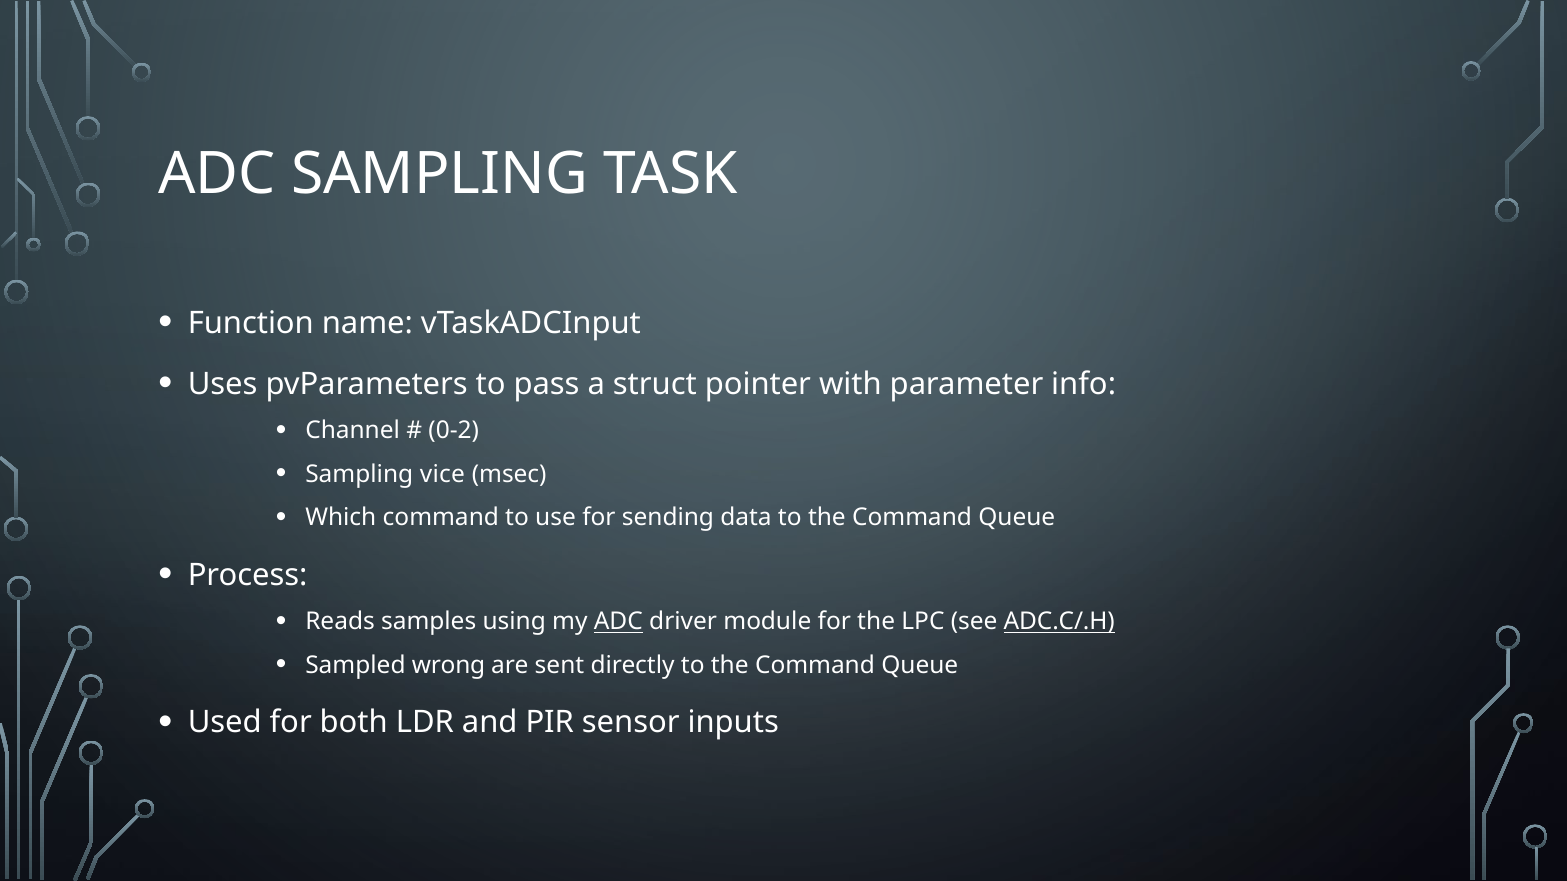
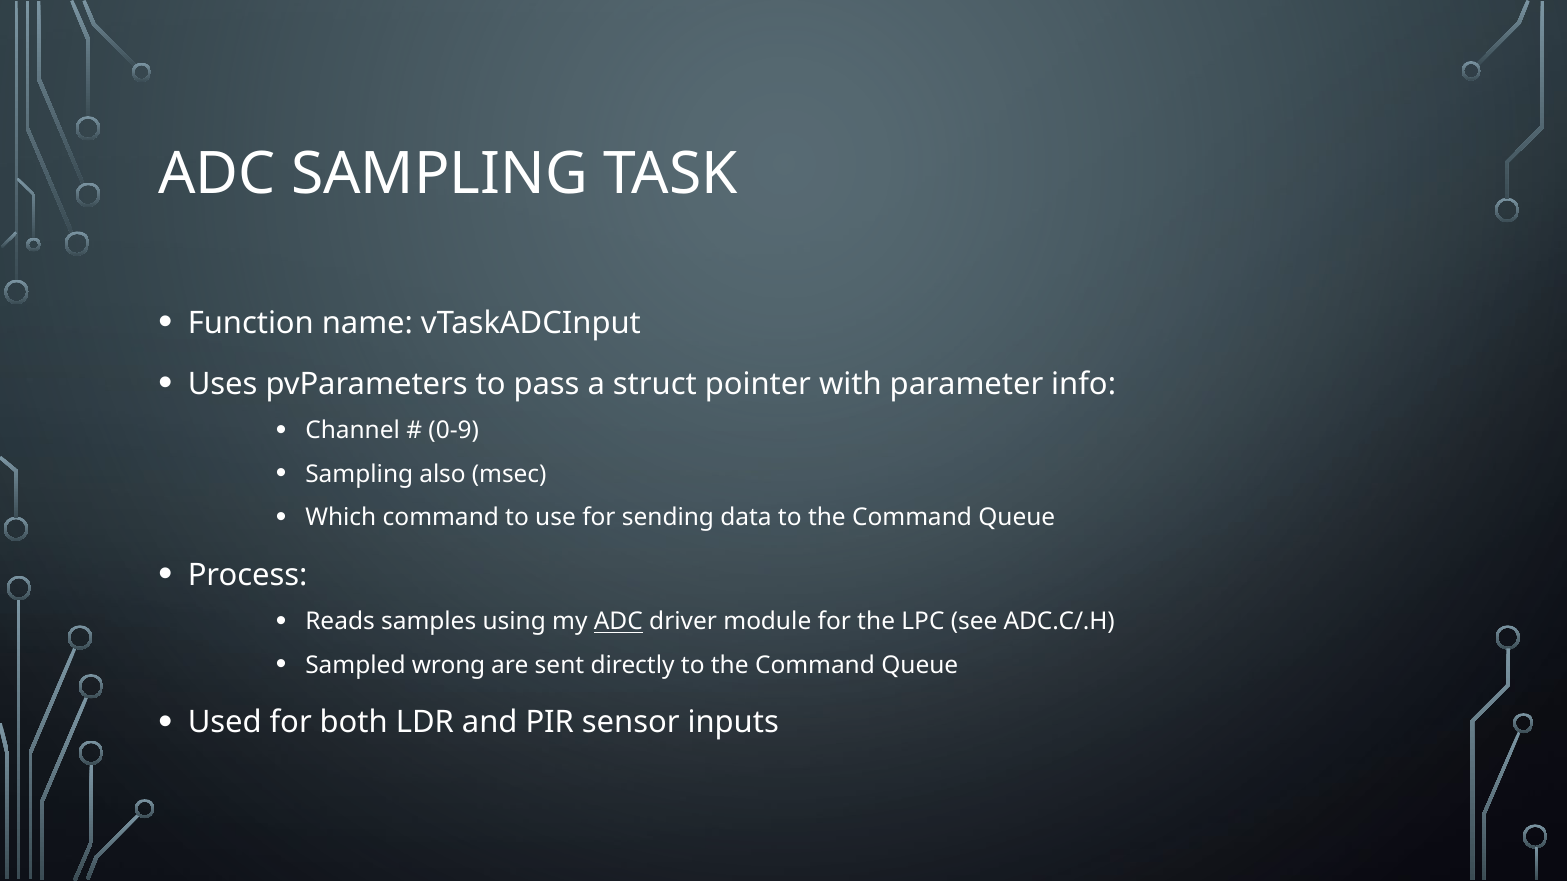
0-2: 0-2 -> 0-9 (454, 431)
vice: vice -> also (443, 474)
ADC.C/.H underline: present -> none (1059, 622)
